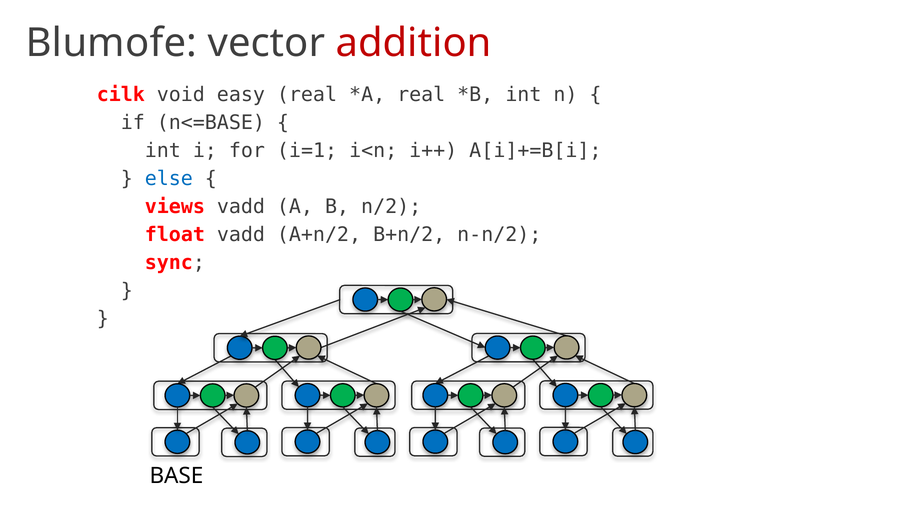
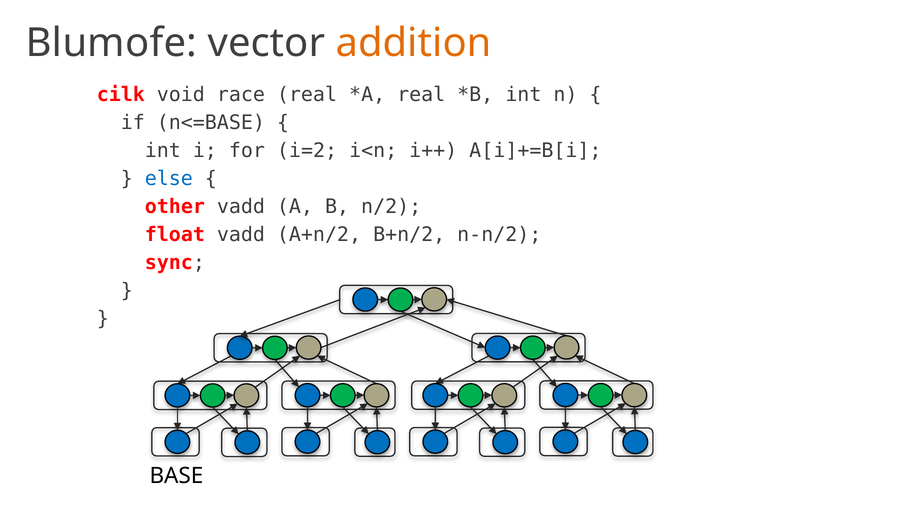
addition colour: red -> orange (414, 43)
easy: easy -> race (241, 95)
i=1: i=1 -> i=2 (307, 151)
views: views -> other (175, 207)
